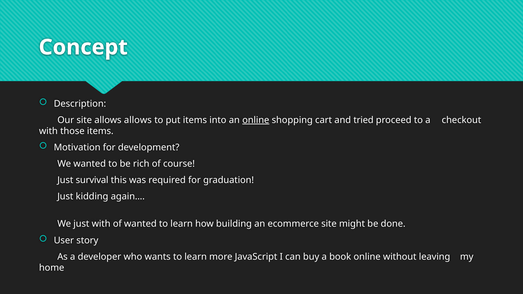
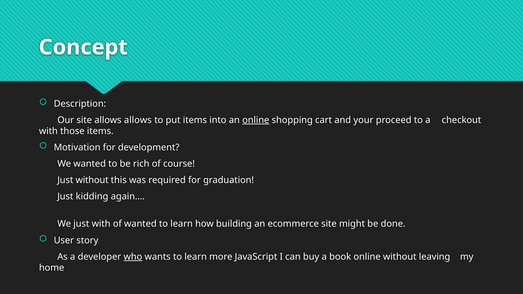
tried: tried -> your (363, 120)
Just survival: survival -> without (92, 180)
who underline: none -> present (133, 257)
